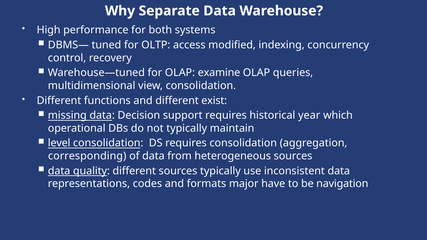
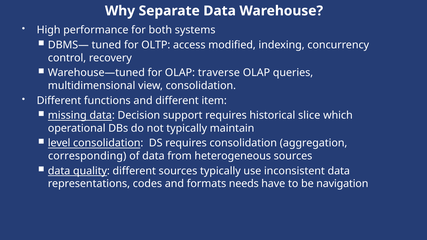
examine: examine -> traverse (219, 73)
exist: exist -> item (214, 101)
year: year -> slice (309, 115)
major: major -> needs (244, 184)
